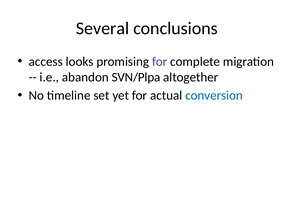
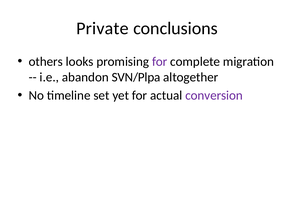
Several: Several -> Private (102, 28)
access: access -> others (46, 62)
conversion colour: blue -> purple (214, 96)
